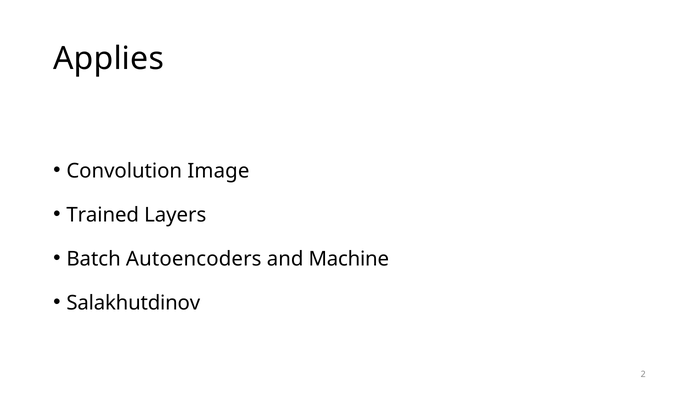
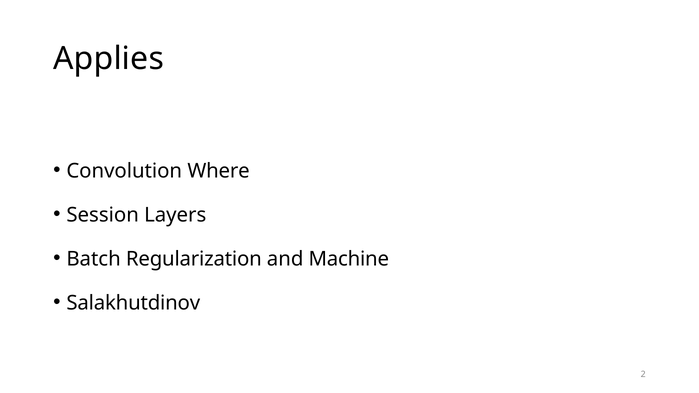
Image: Image -> Where (219, 171)
Trained: Trained -> Session (103, 215)
Autoencoders: Autoencoders -> Regularization (194, 259)
